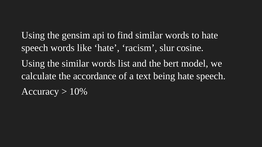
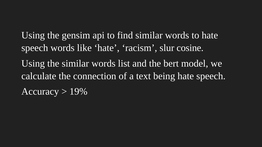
accordance: accordance -> connection (95, 76)
10%: 10% -> 19% (78, 92)
